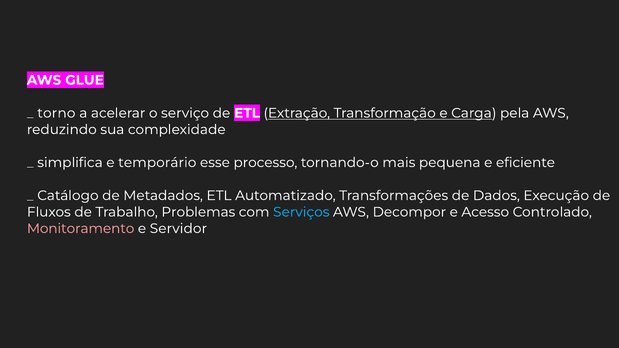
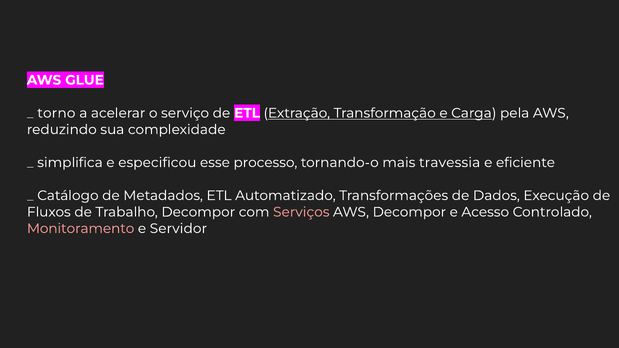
temporário: temporário -> especificou (157, 163)
pequena: pequena -> travessia (450, 163)
Trabalho Problemas: Problemas -> Decompor (198, 212)
Serviços colour: light blue -> pink (301, 212)
